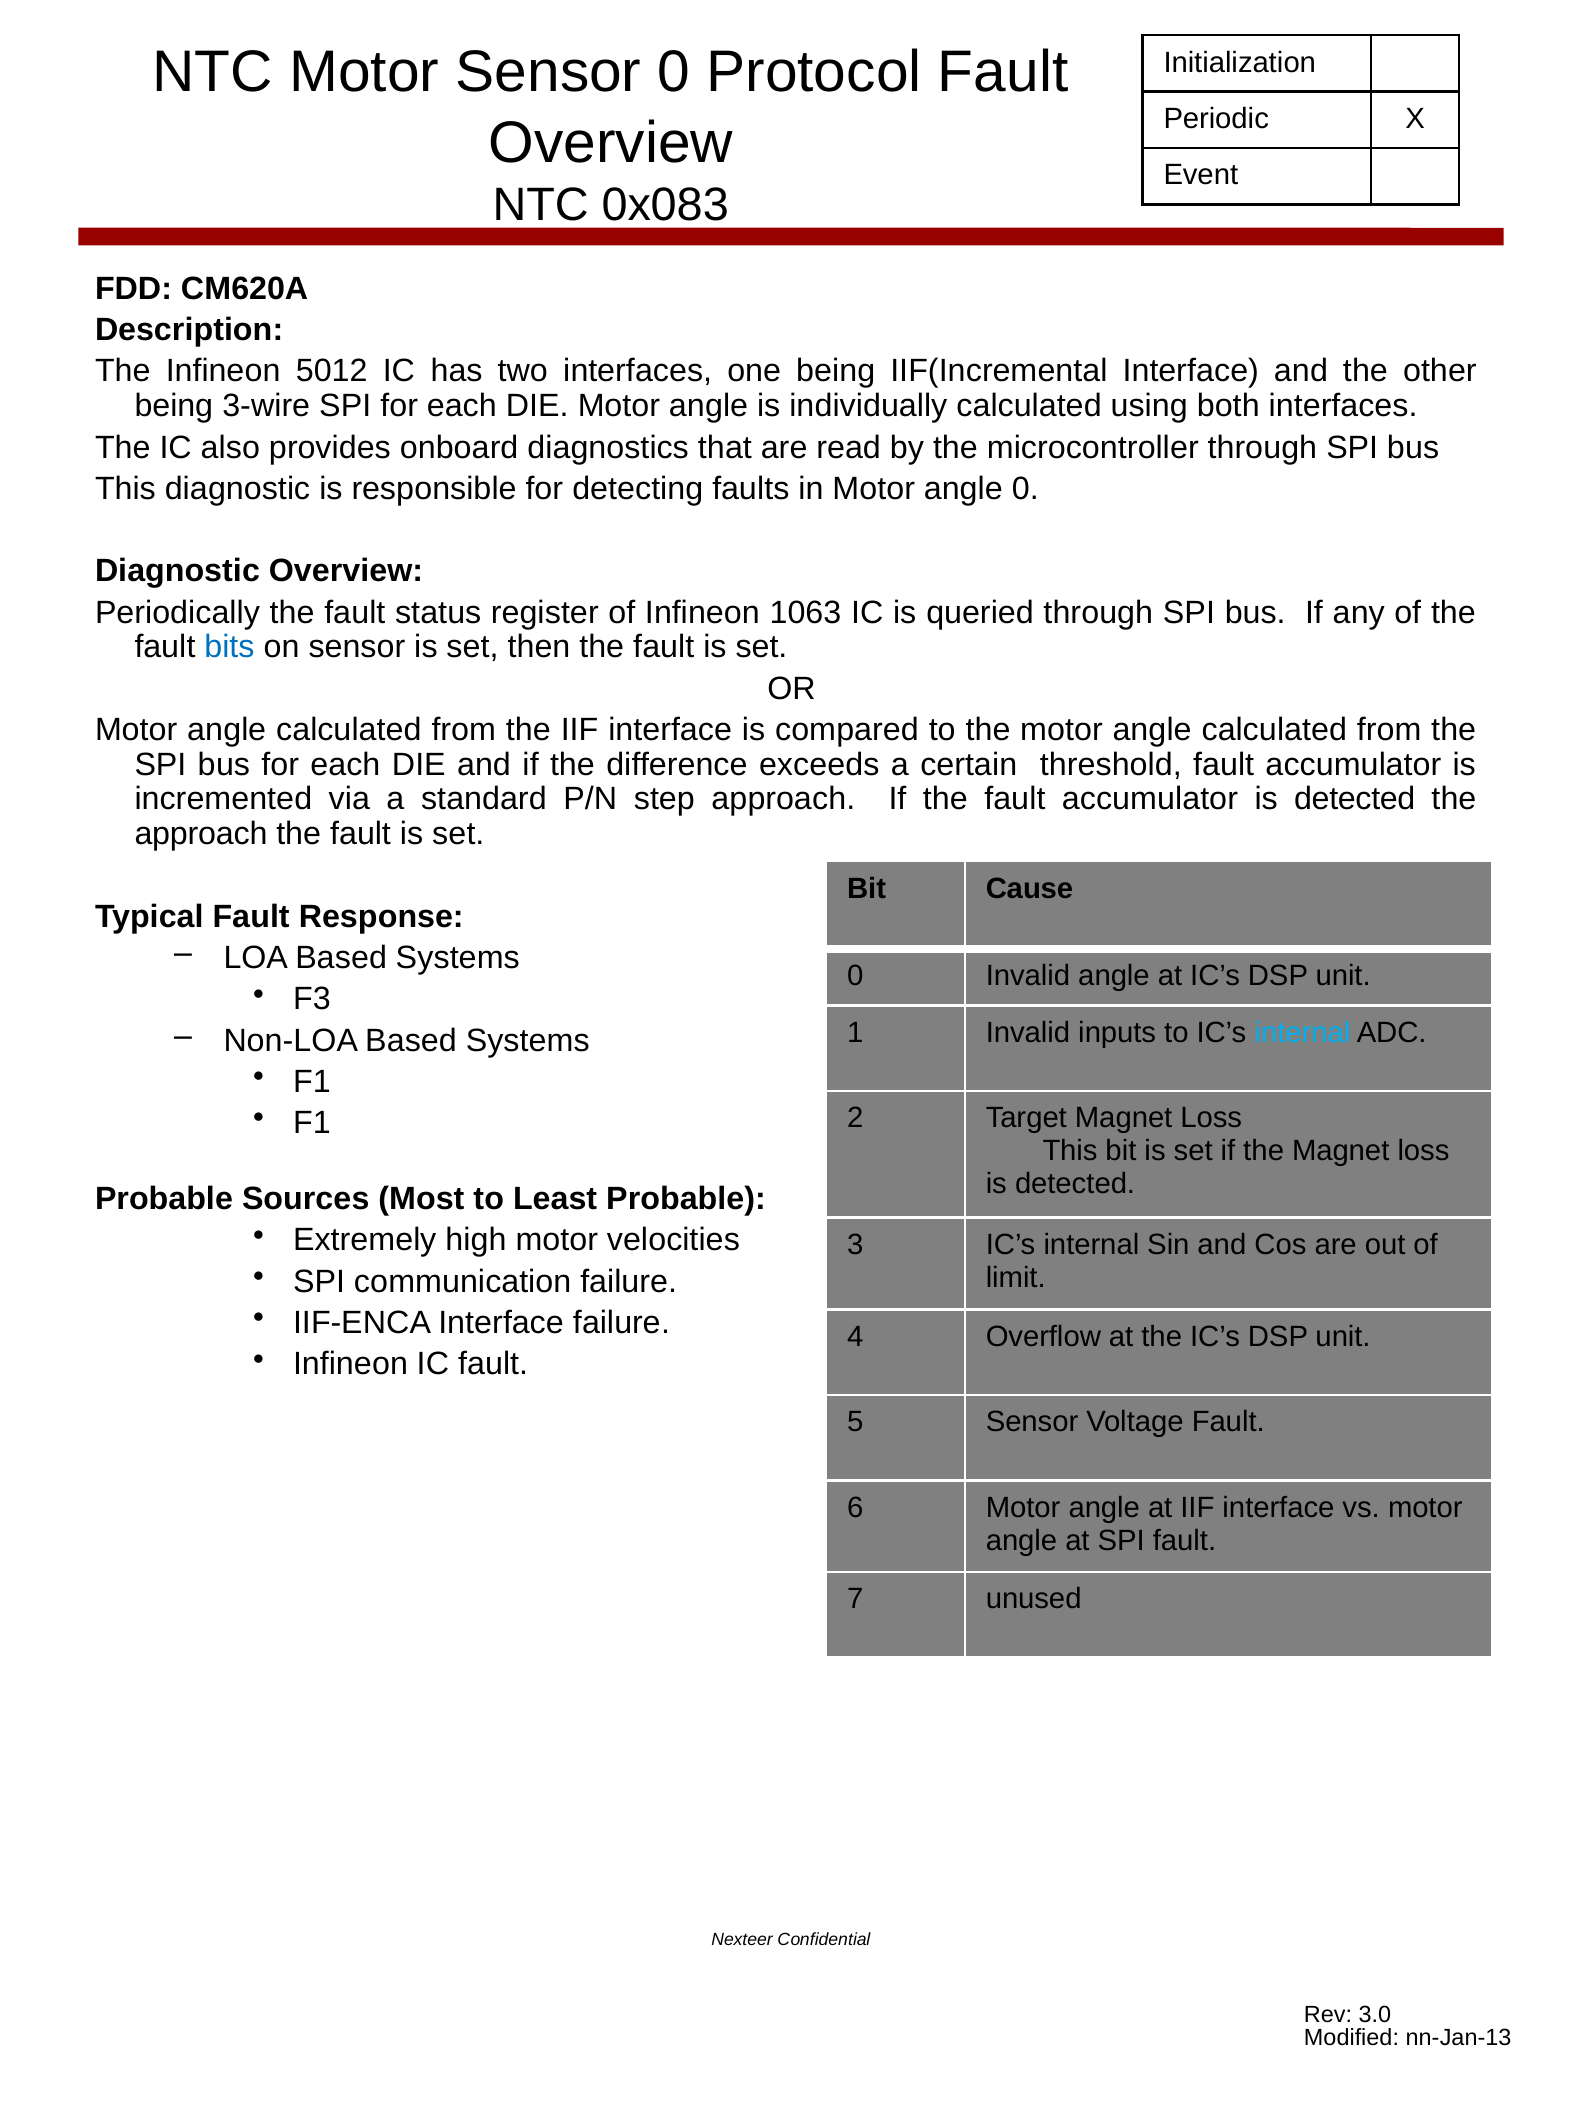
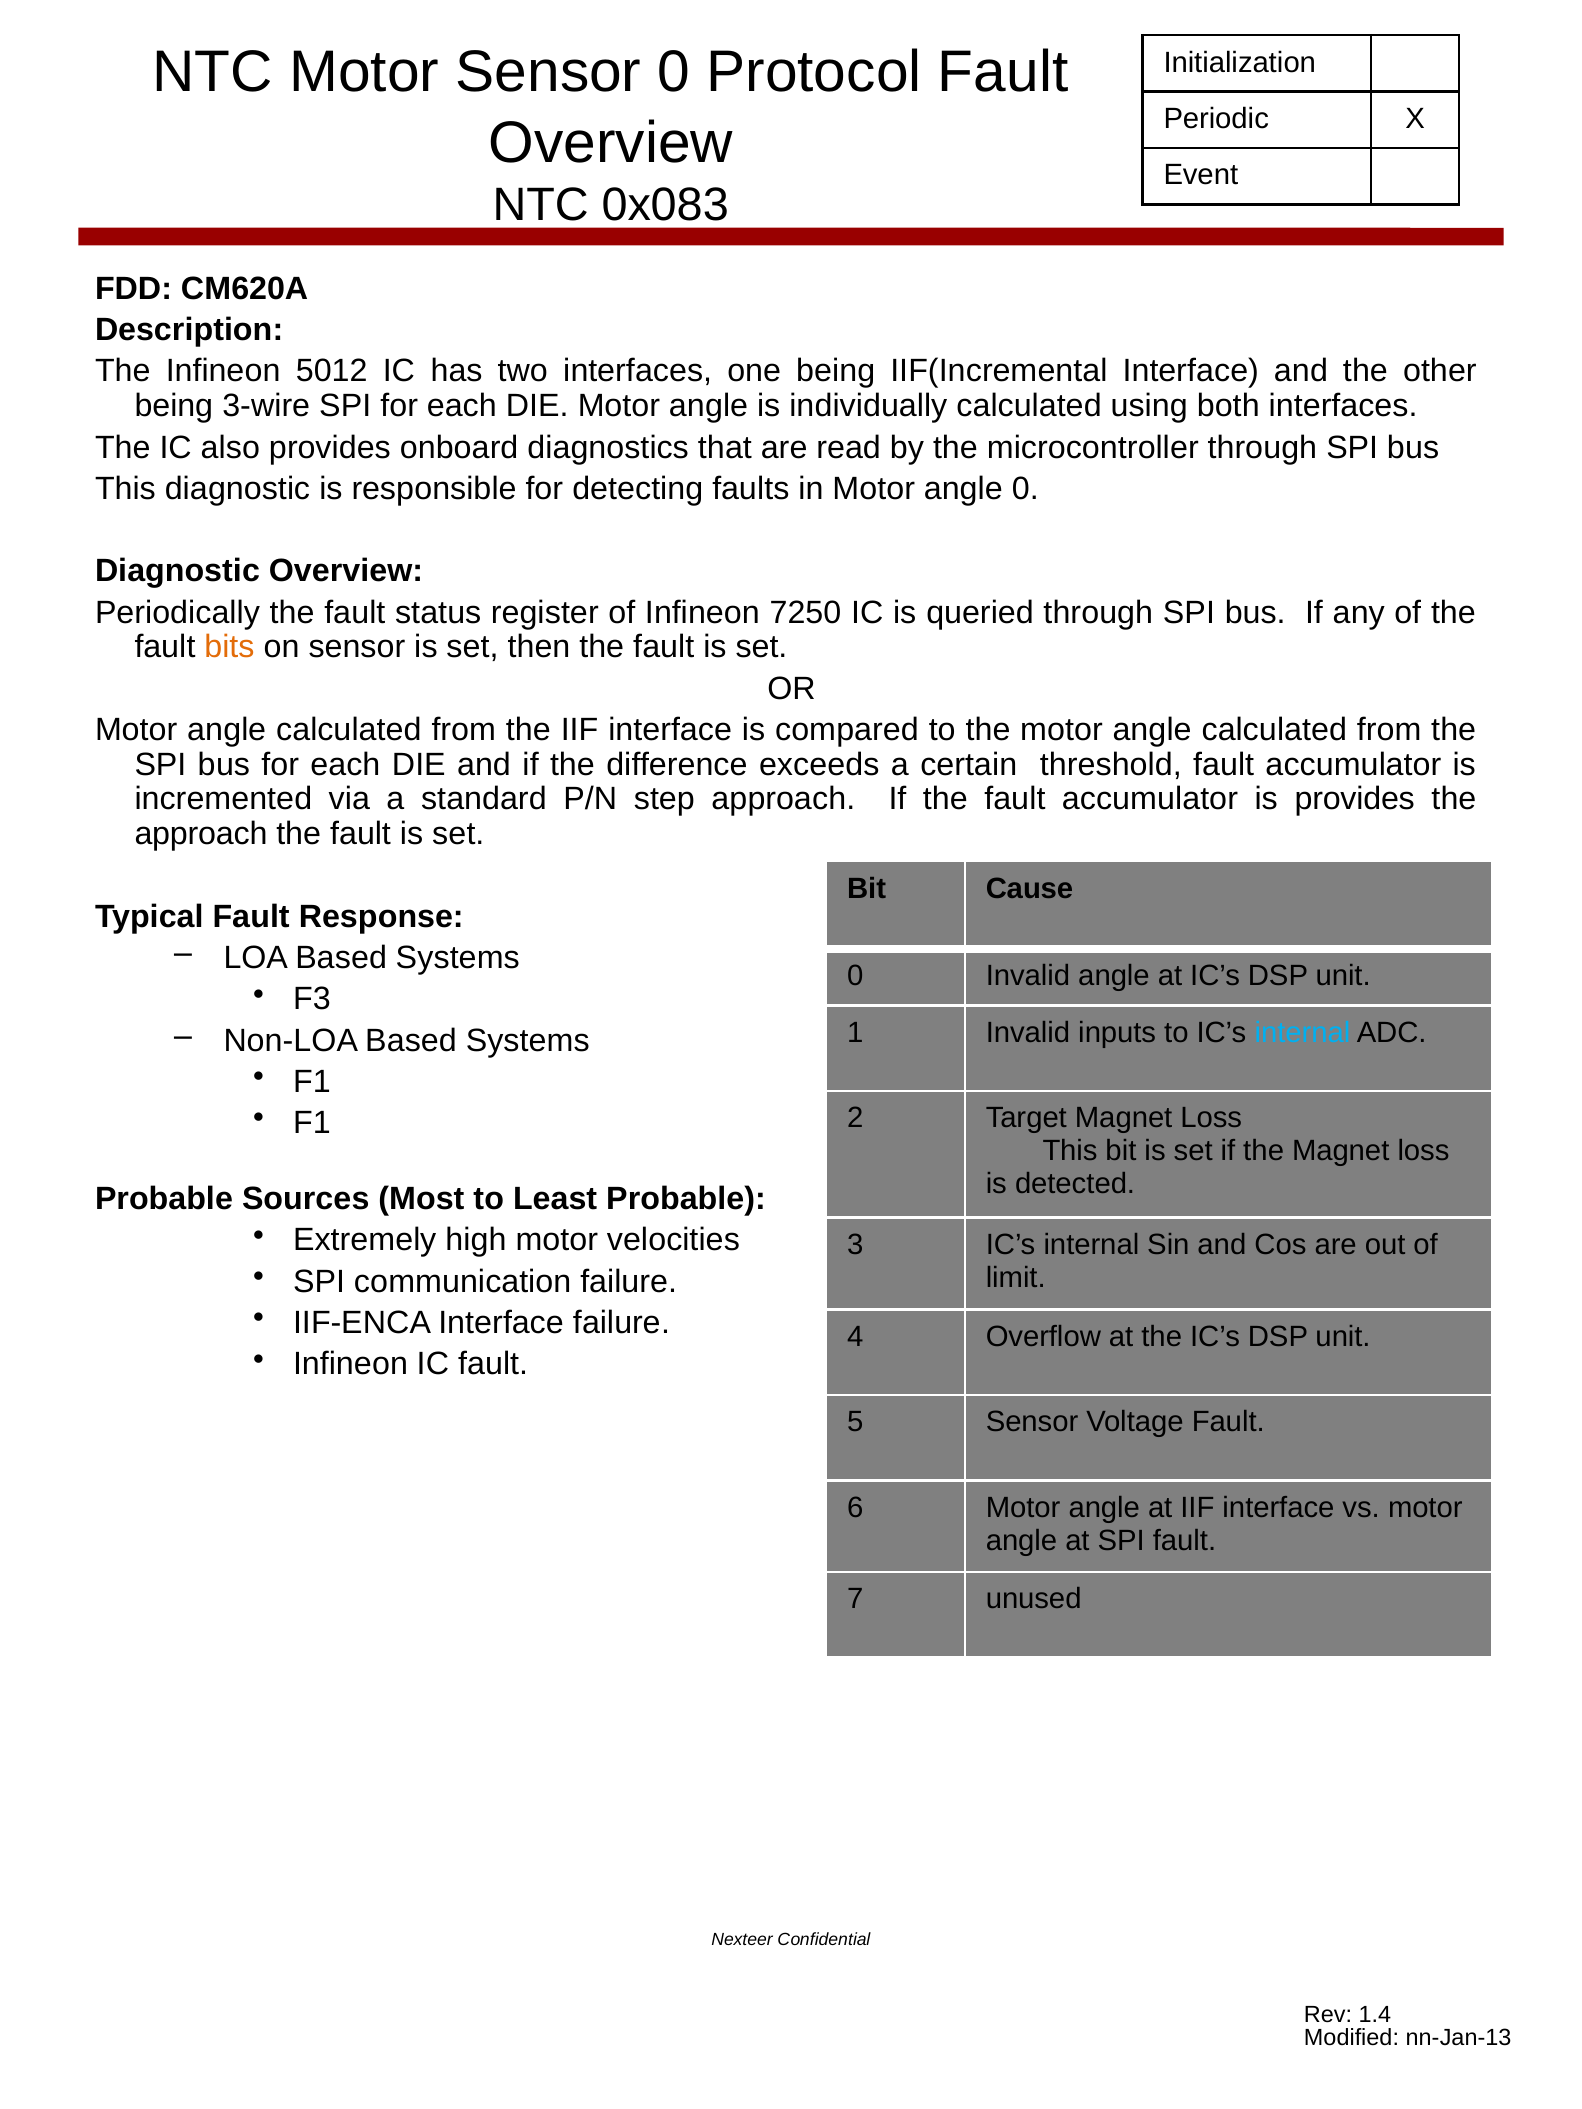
1063: 1063 -> 7250 (805, 613)
bits colour: blue -> orange (229, 647)
accumulator is detected: detected -> provides (1355, 799)
3.0: 3.0 -> 1.4 (1375, 2015)
